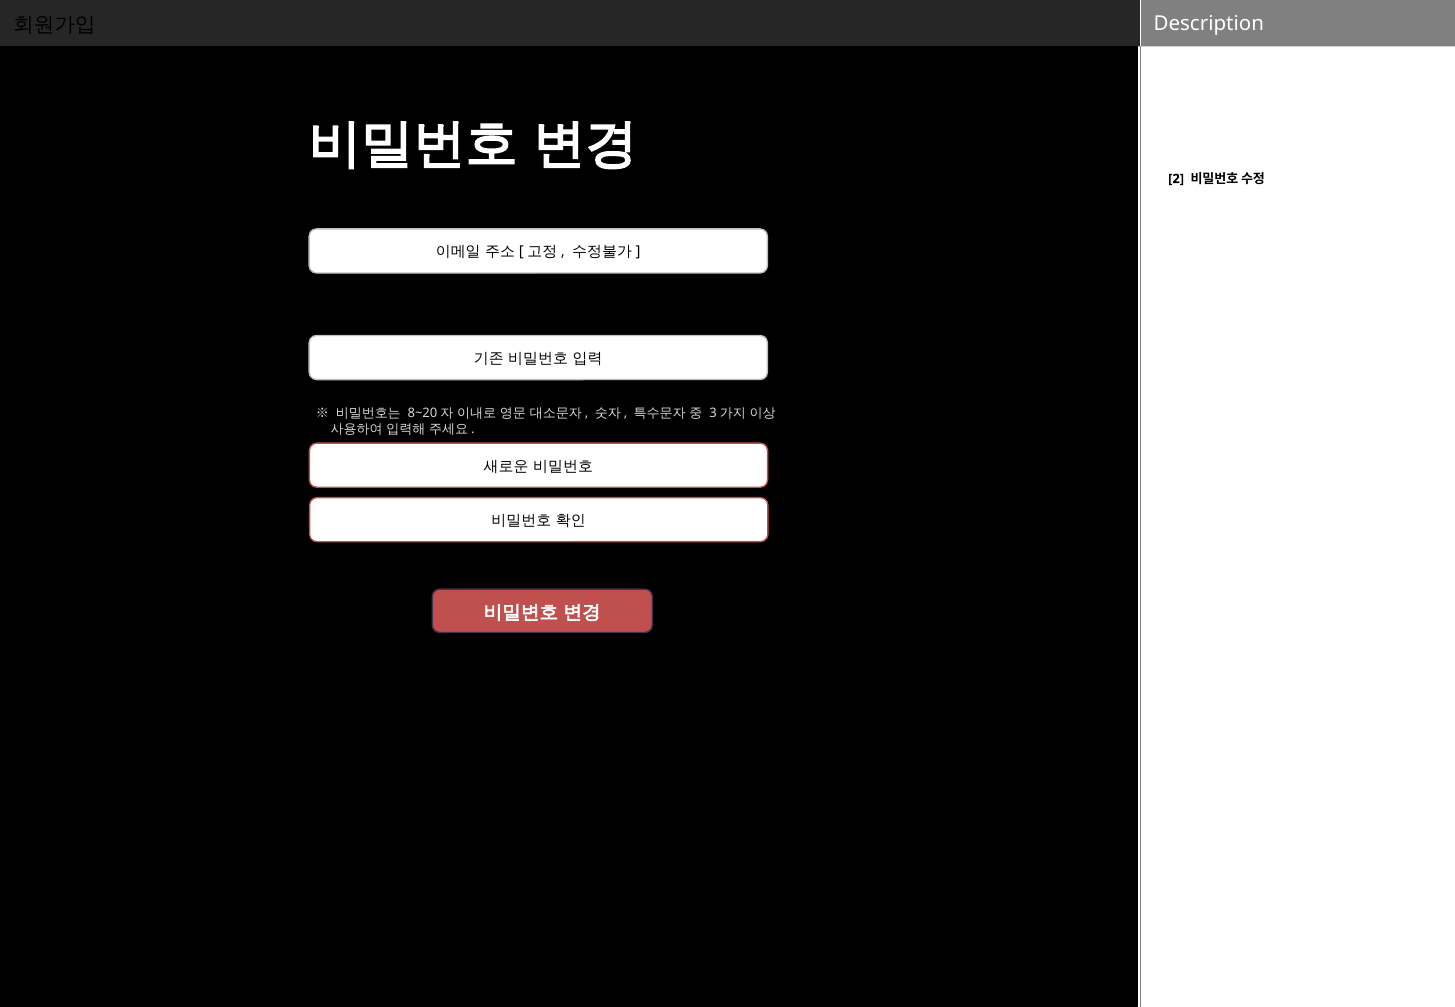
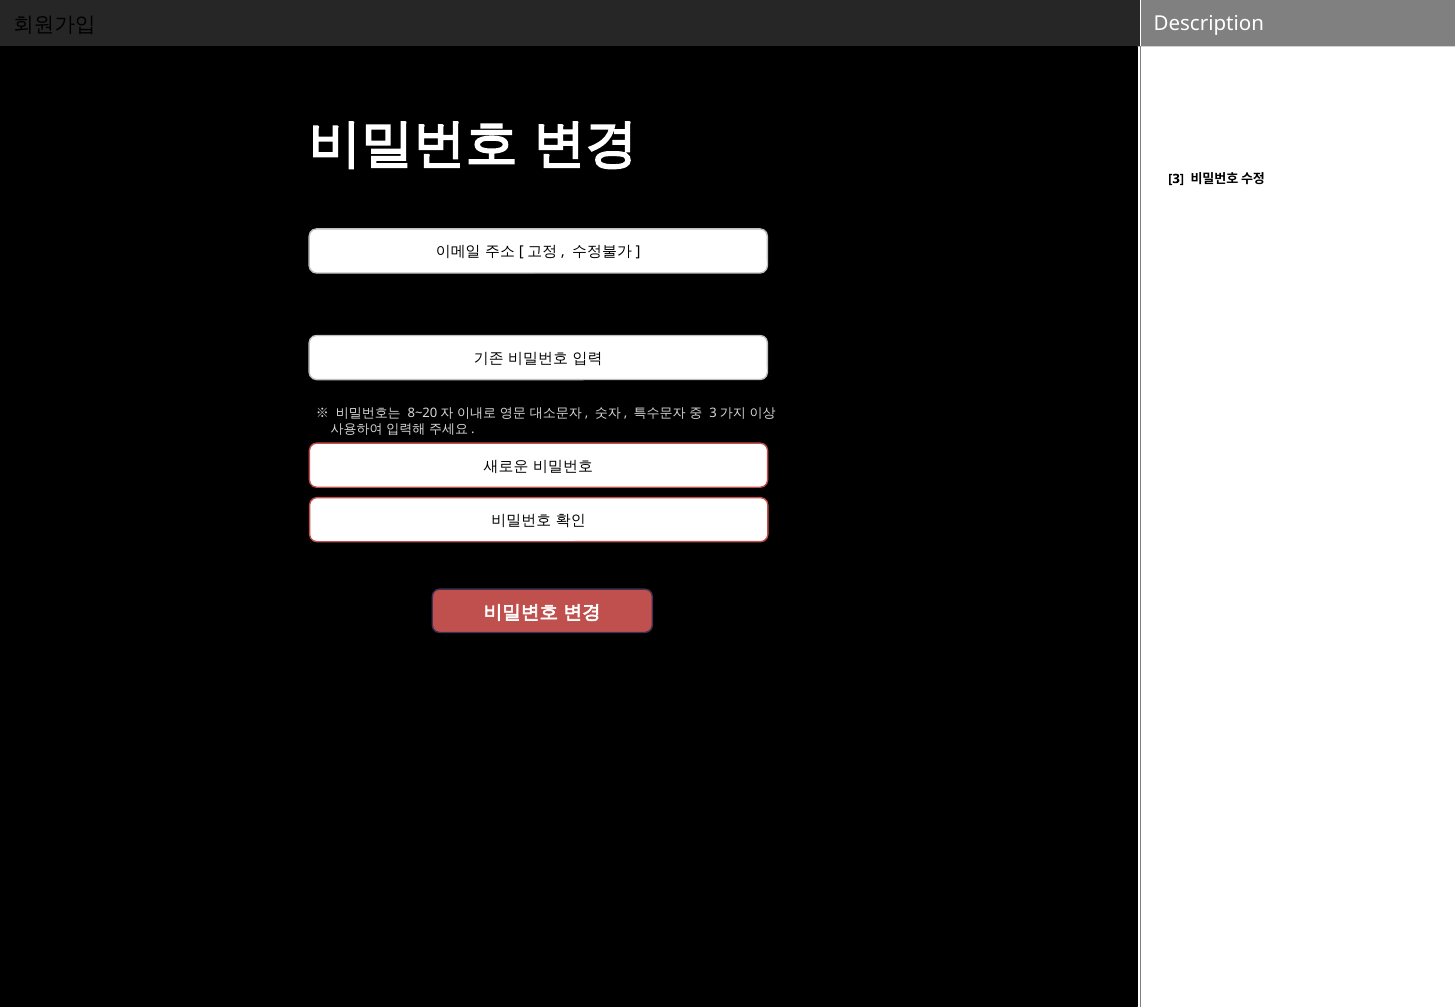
2: 2 -> 3 (1176, 179)
